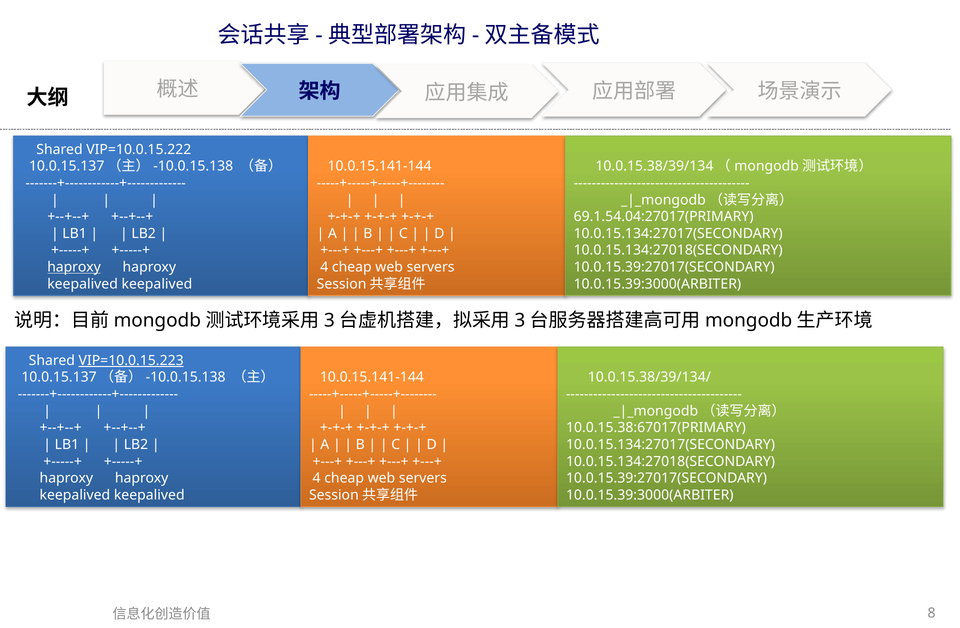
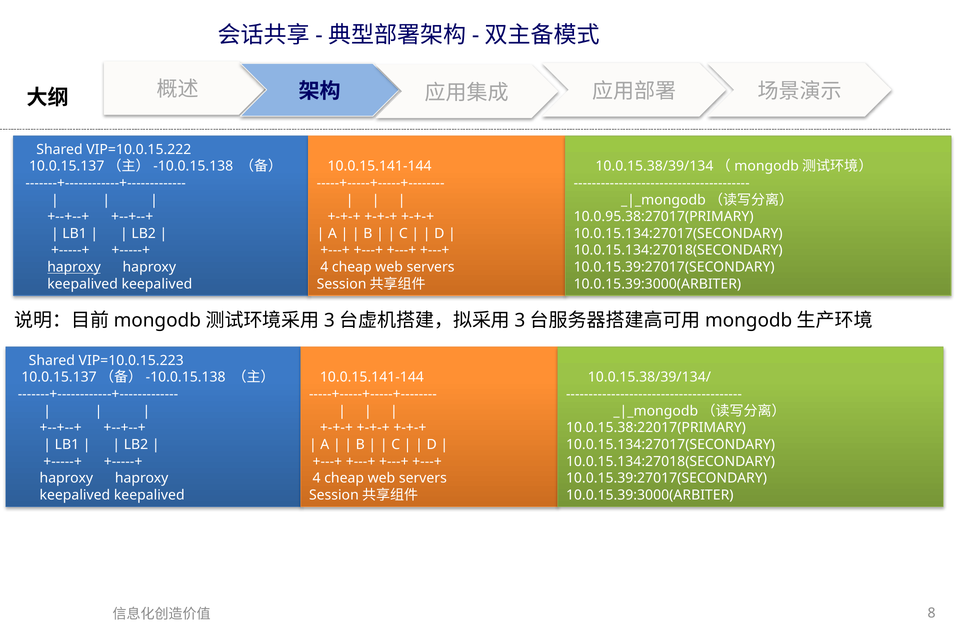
69.1.54.04:27017(PRIMARY: 69.1.54.04:27017(PRIMARY -> 10.0.95.38:27017(PRIMARY (664, 217)
VIP=10.0.15.223 underline: present -> none (131, 361)
10.0.15.38:67017(PRIMARY: 10.0.15.38:67017(PRIMARY -> 10.0.15.38:22017(PRIMARY (656, 428)
